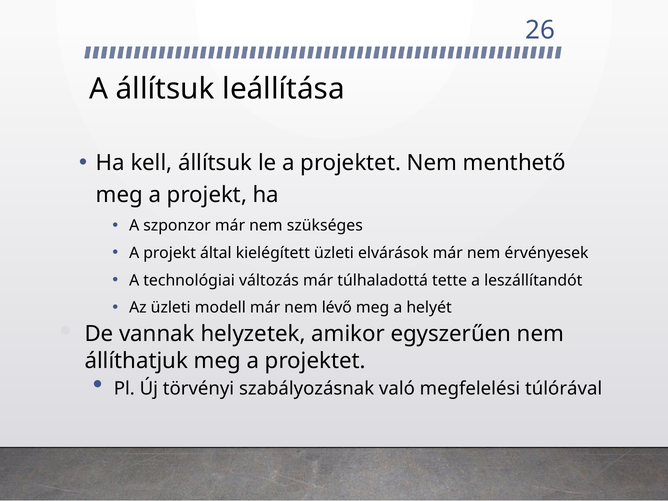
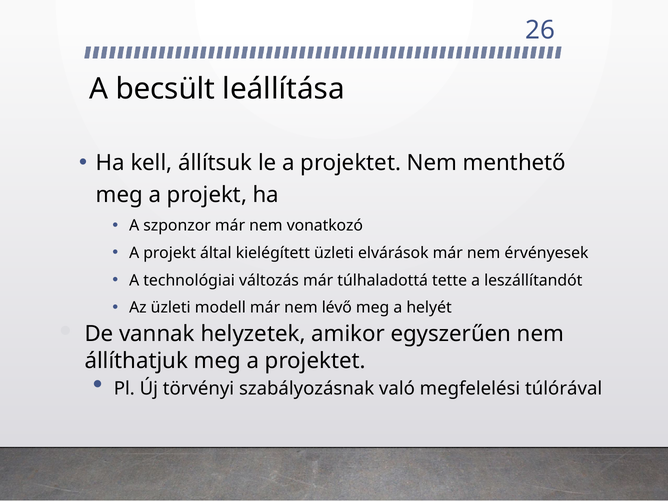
A állítsuk: állítsuk -> becsült (165, 89)
szükséges: szükséges -> vonatkozó (325, 226)
